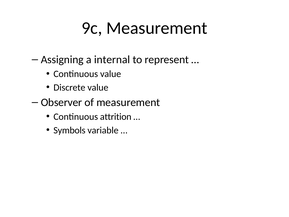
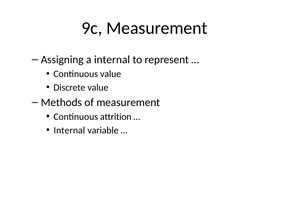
Observer: Observer -> Methods (61, 102)
Symbols: Symbols -> Internal (69, 130)
